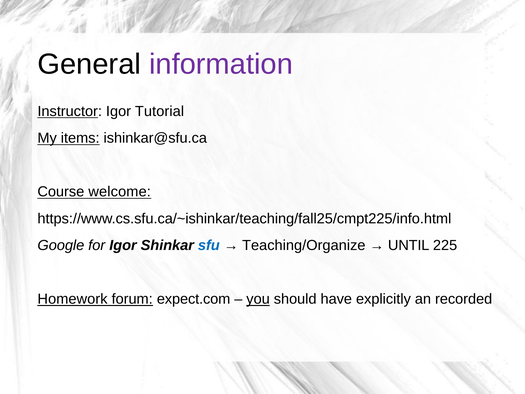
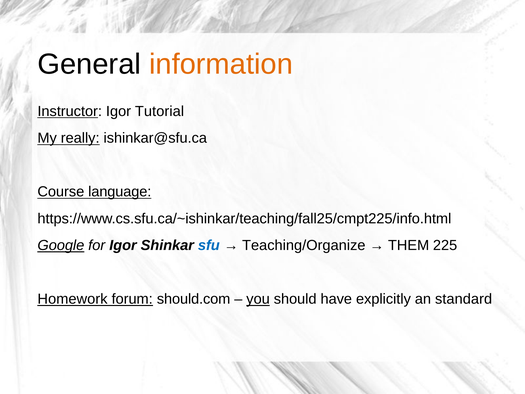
information colour: purple -> orange (221, 64)
items: items -> really (80, 138)
welcome: welcome -> language (120, 192)
Google underline: none -> present (61, 245)
UNTIL: UNTIL -> THEM (409, 245)
expect.com: expect.com -> should.com (194, 299)
recorded: recorded -> standard (464, 299)
